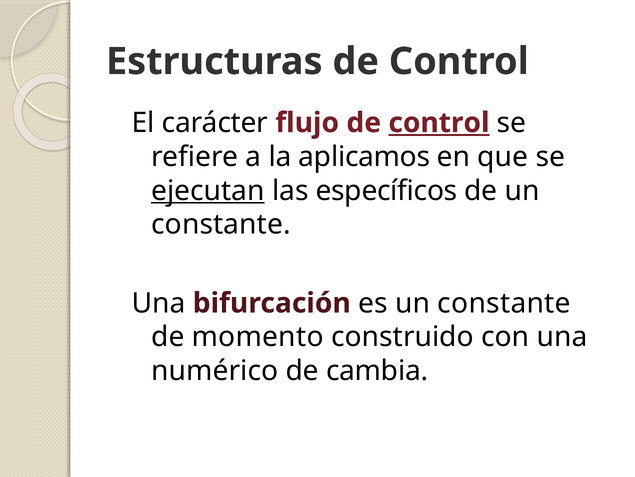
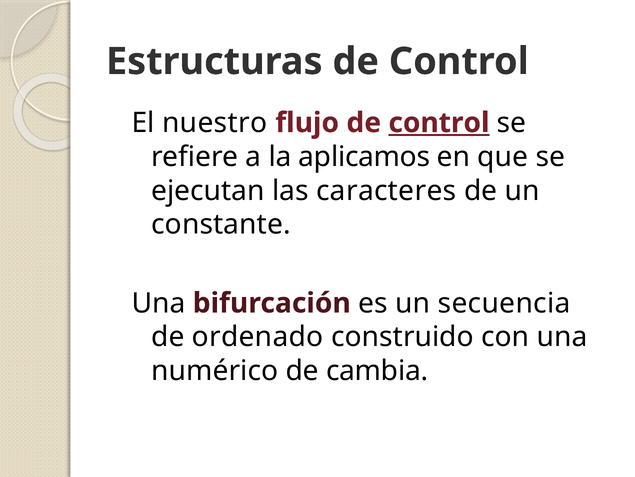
carácter: carácter -> nuestro (215, 123)
ejecutan underline: present -> none (208, 190)
específicos: específicos -> caracteres (386, 190)
es un constante: constante -> secuencia (504, 303)
momento: momento -> ordenado (258, 337)
